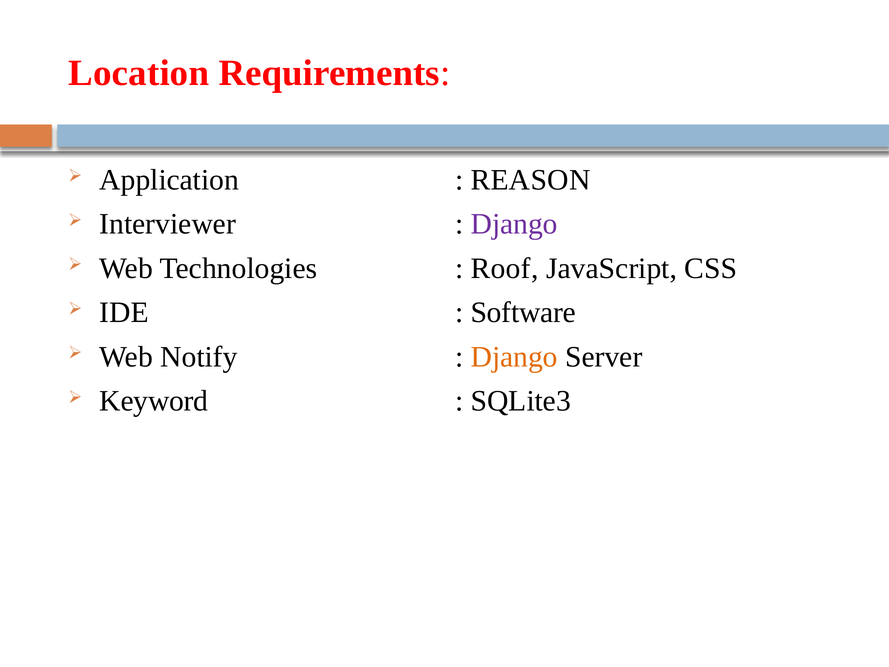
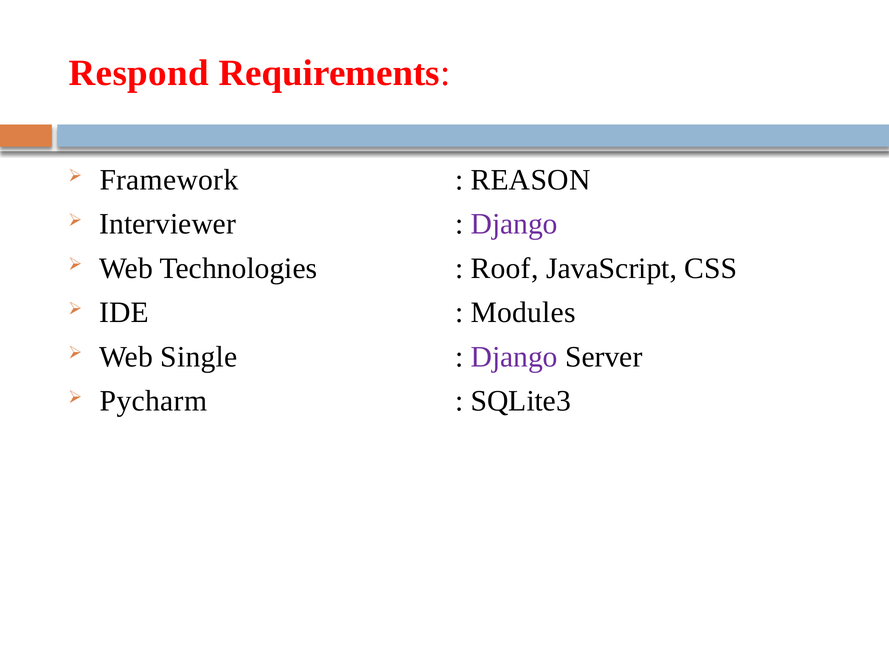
Location: Location -> Respond (139, 73)
Application: Application -> Framework (169, 180)
Software: Software -> Modules (523, 312)
Notify: Notify -> Single (199, 357)
Django colour: orange -> purple (514, 357)
Keyword: Keyword -> Pycharm (154, 401)
